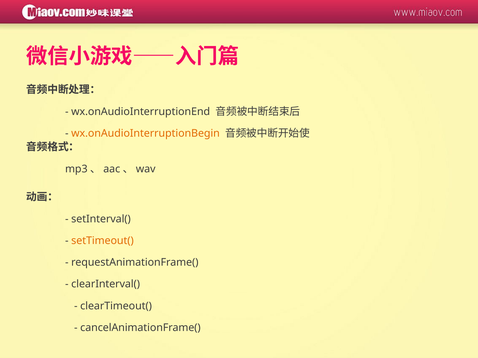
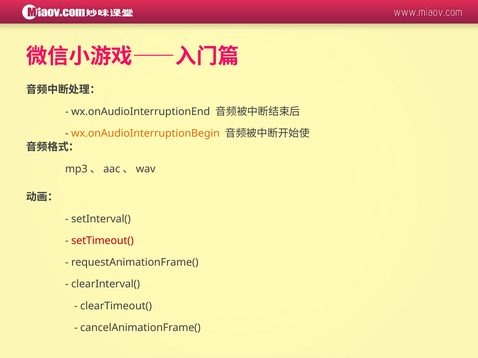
setTimeout( colour: orange -> red (102, 241)
